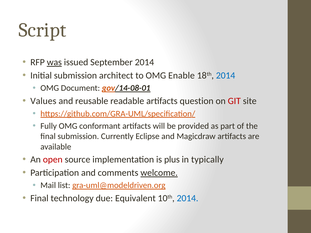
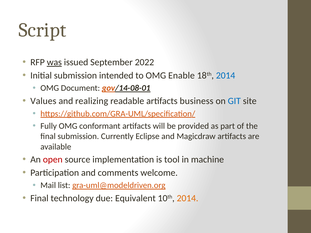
September 2014: 2014 -> 2022 (144, 62)
architect: architect -> intended (116, 76)
reusable: reusable -> realizing (92, 101)
question: question -> business (197, 101)
GIT colour: red -> blue (234, 101)
plus: plus -> tool (172, 160)
typically: typically -> machine (207, 160)
welcome underline: present -> none (159, 173)
2014 colour: blue -> orange (188, 199)
